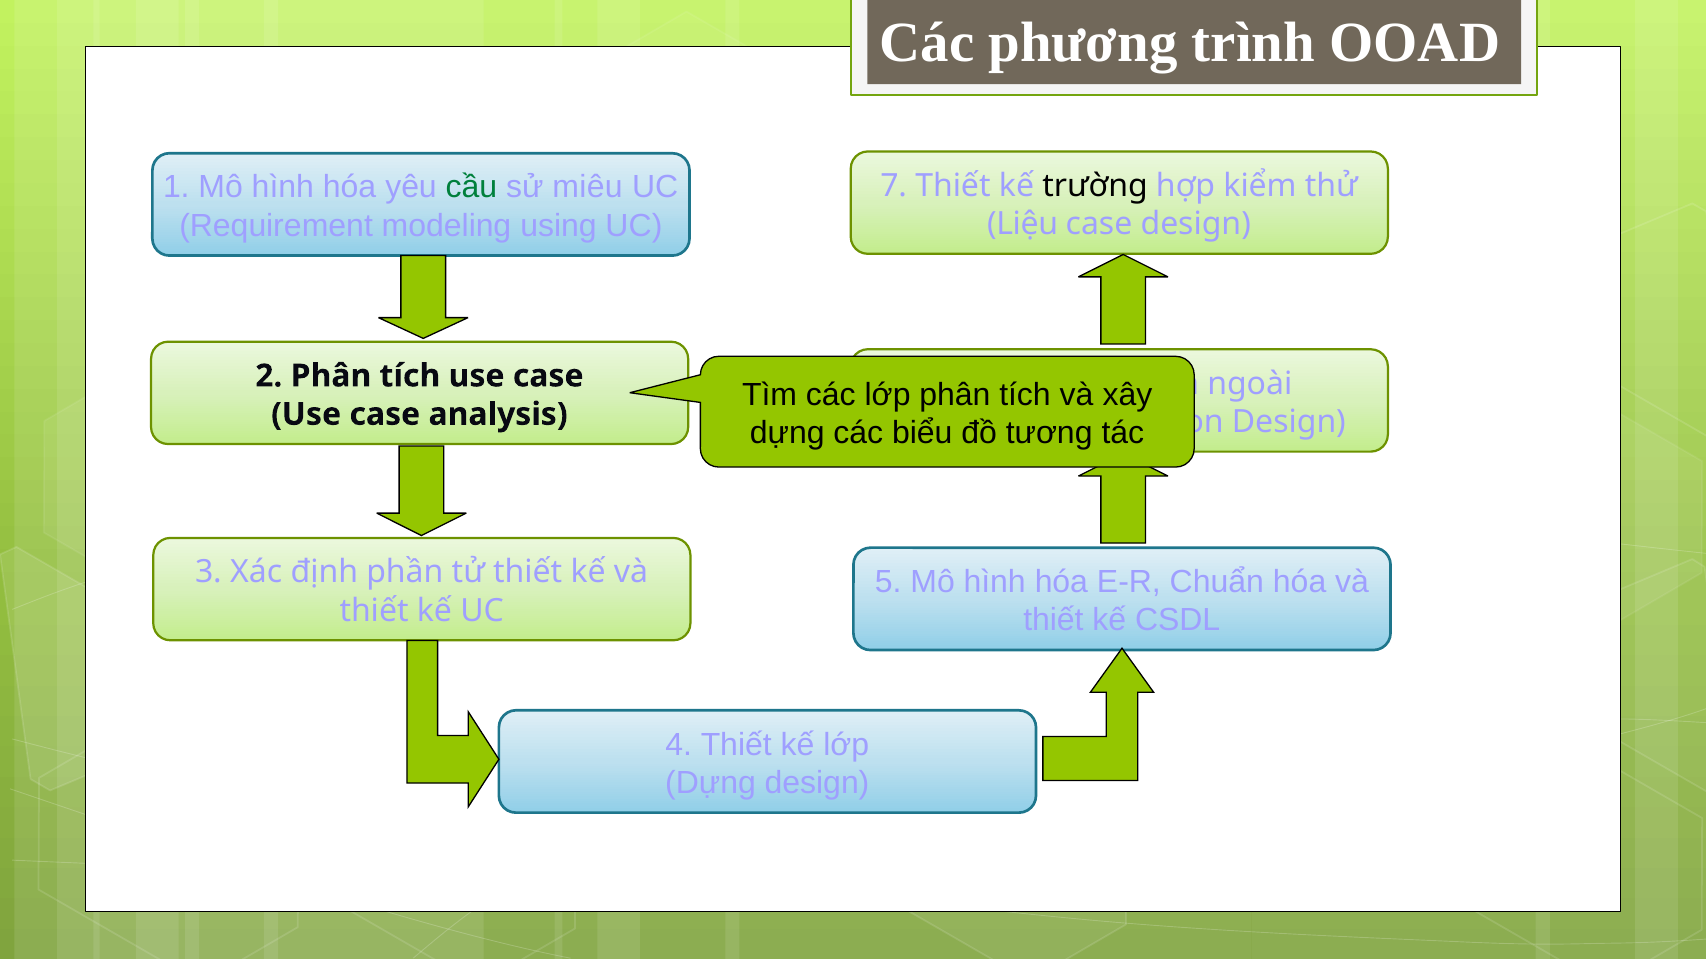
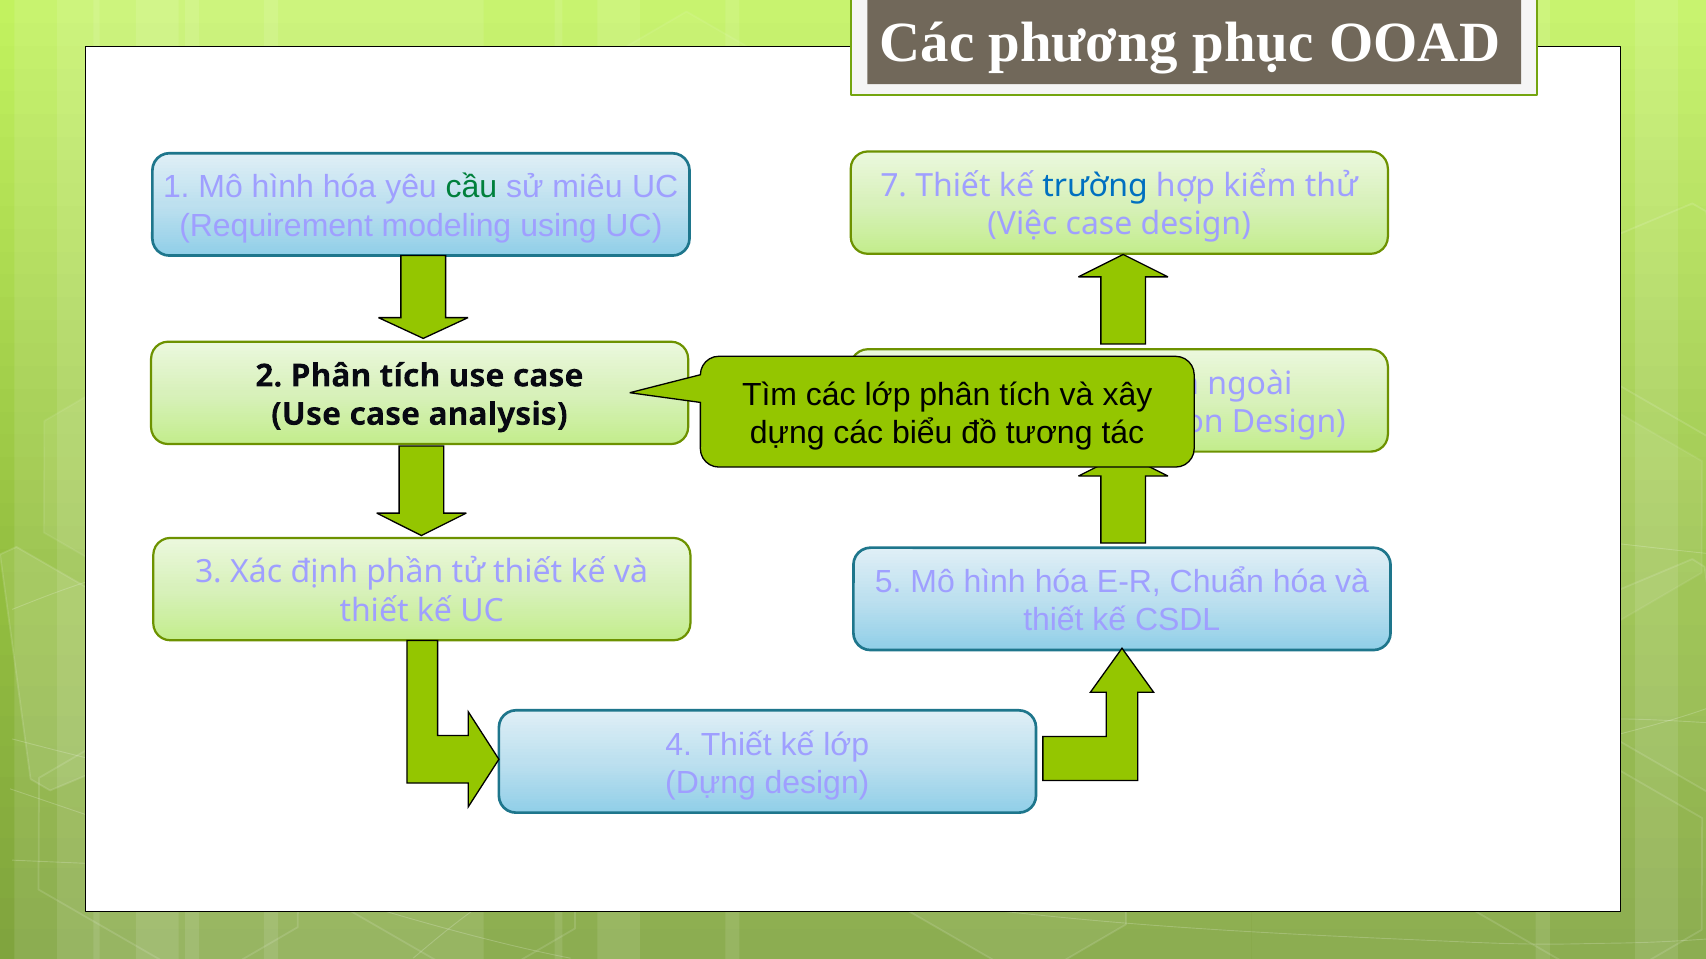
trình: trình -> phục (1253, 43)
trường colour: black -> blue (1095, 186)
Liệu: Liệu -> Việc (1022, 224)
